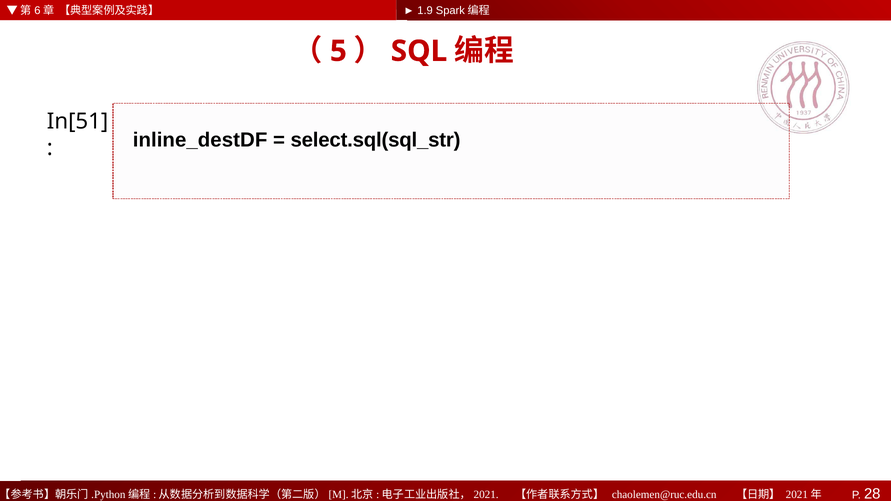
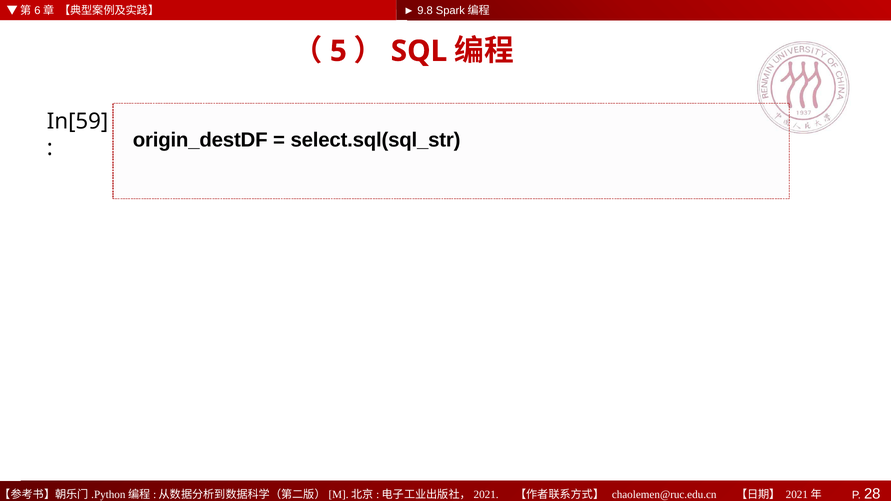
1.9: 1.9 -> 9.8 (425, 11)
In[51: In[51 -> In[59 (78, 121)
inline_destDF: inline_destDF -> origin_destDF (200, 140)
